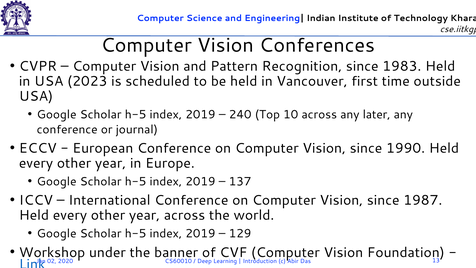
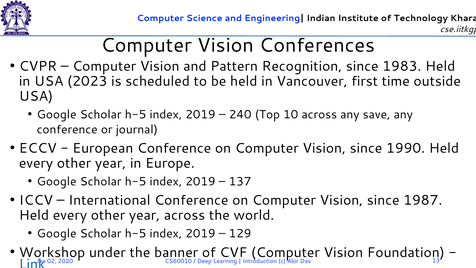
later: later -> save (377, 114)
